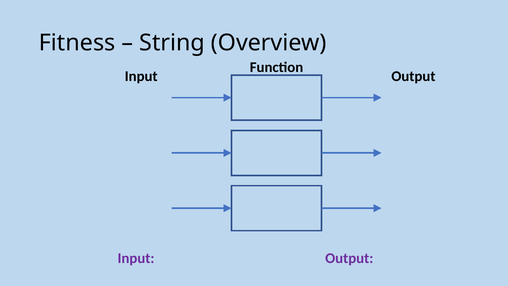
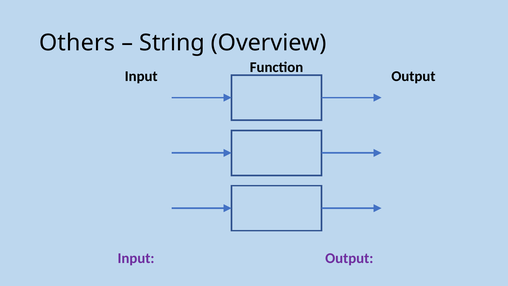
Fitness: Fitness -> Others (77, 43)
